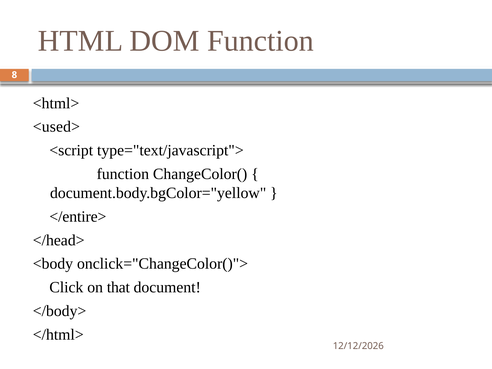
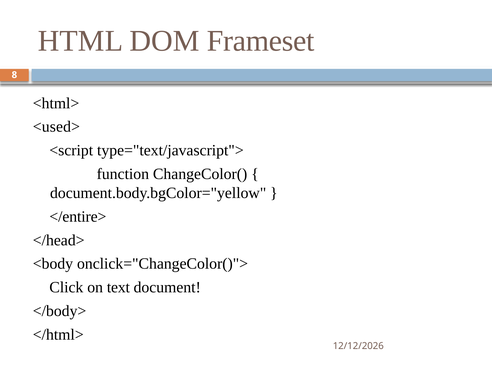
DOM Function: Function -> Frameset (261, 41)
that: that -> text (118, 287)
